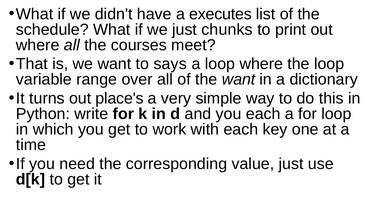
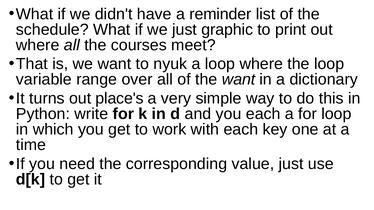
executes: executes -> reminder (220, 14)
chunks: chunks -> graphic (227, 30)
says: says -> nyuk (170, 64)
